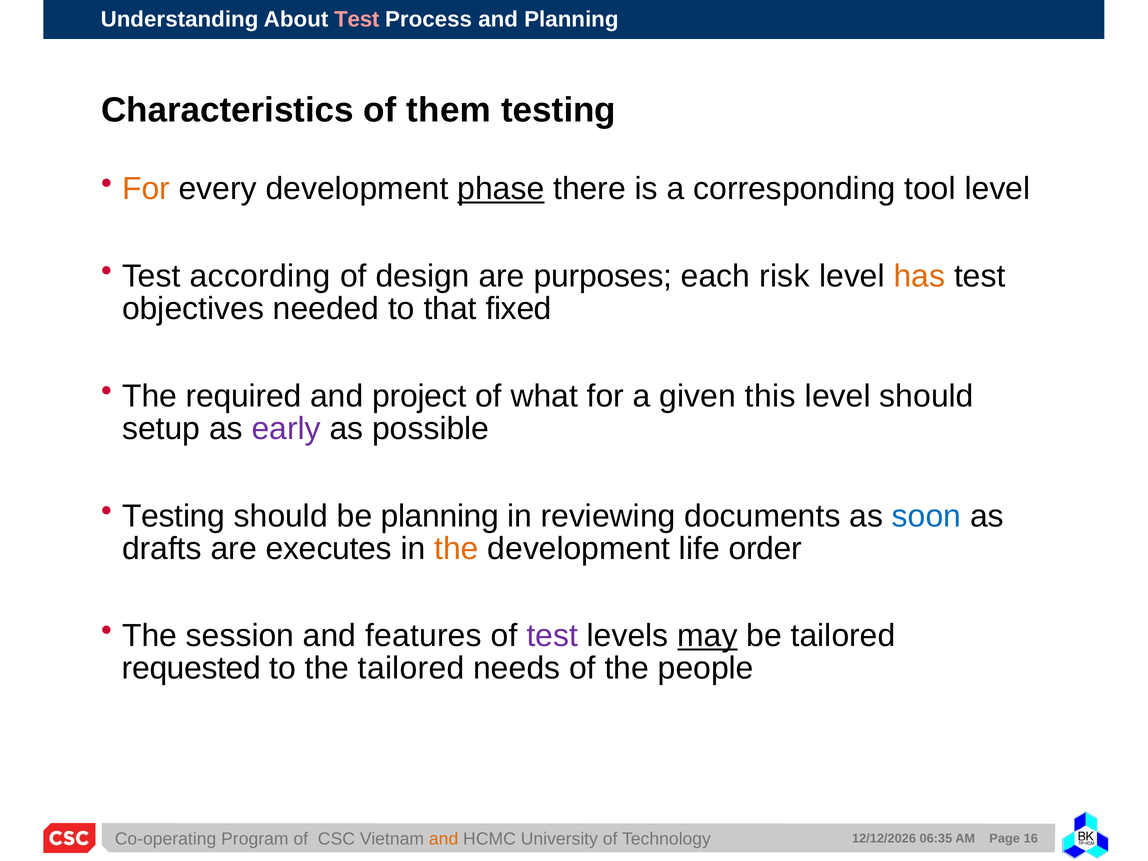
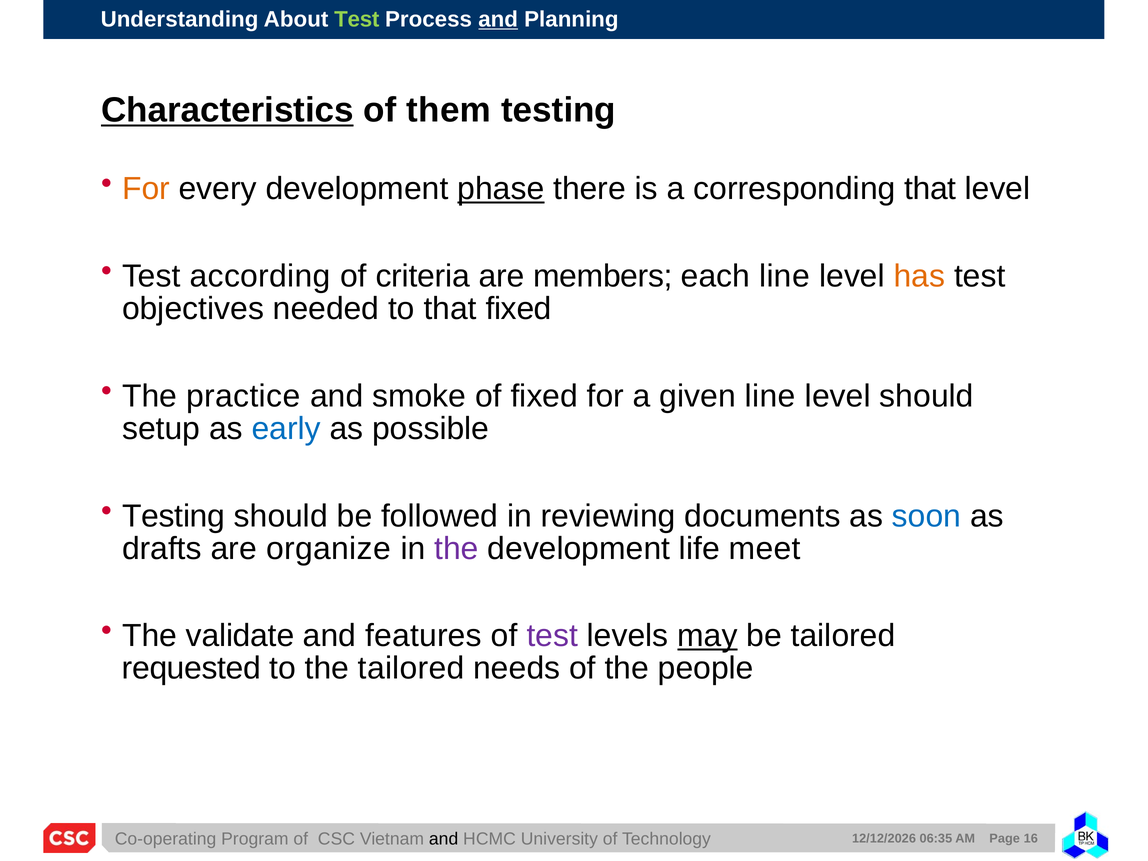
Test colour: pink -> light green (357, 19)
and underline: none -> present (498, 19)
Characteristics underline: none -> present (227, 110)
corresponding tool: tool -> that (930, 189)
design: design -> criteria (423, 276)
purposes: purposes -> members (603, 276)
each risk: risk -> line (784, 276)
required: required -> practice (243, 396)
project: project -> smoke (419, 396)
of what: what -> fixed (544, 396)
given this: this -> line (770, 396)
early colour: purple -> blue (286, 429)
be planning: planning -> followed (440, 516)
executes: executes -> organize (329, 549)
the colour: orange -> purple (456, 549)
order: order -> meet (765, 549)
session: session -> validate (240, 636)
and colour: orange -> black (444, 839)
